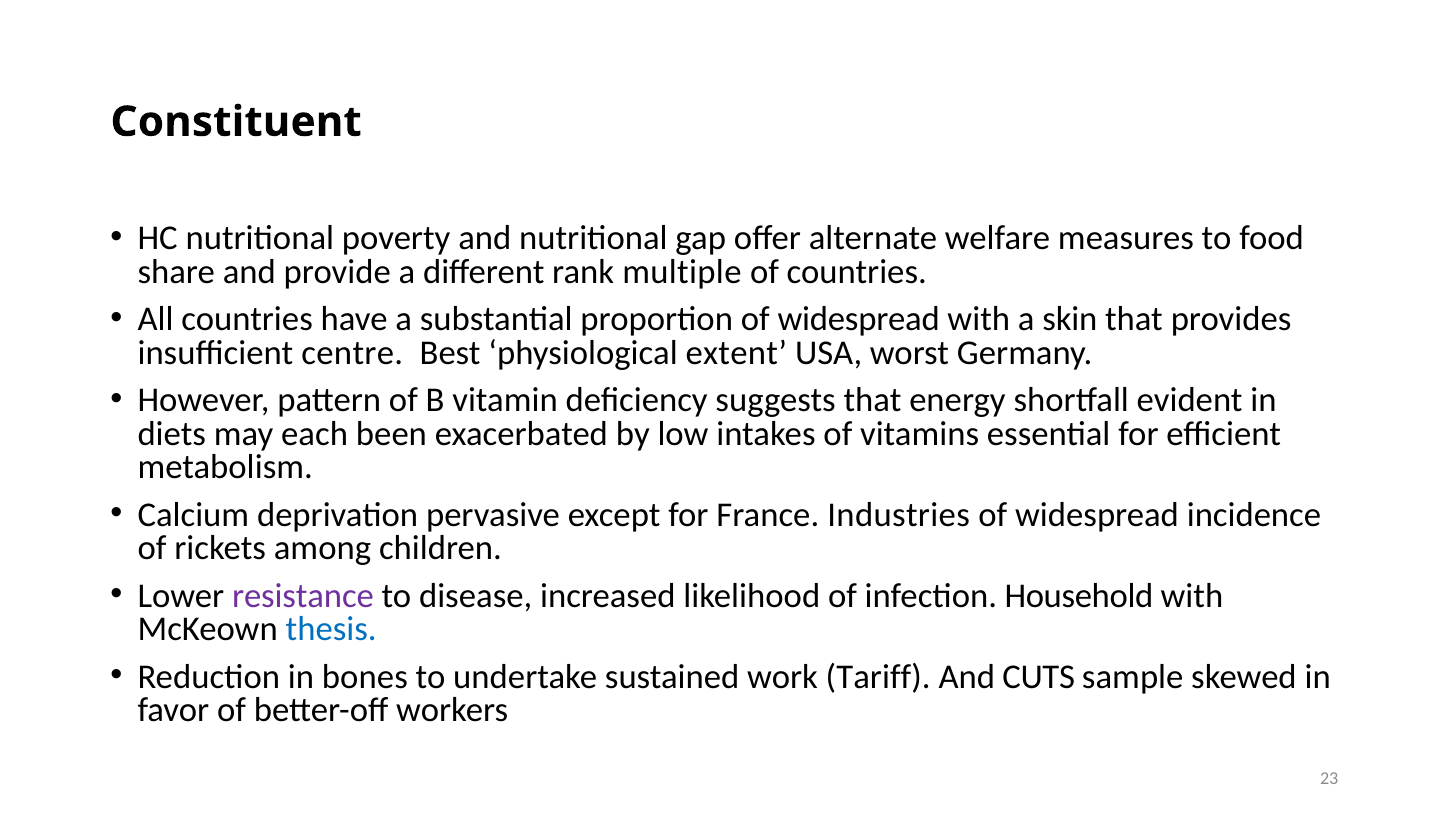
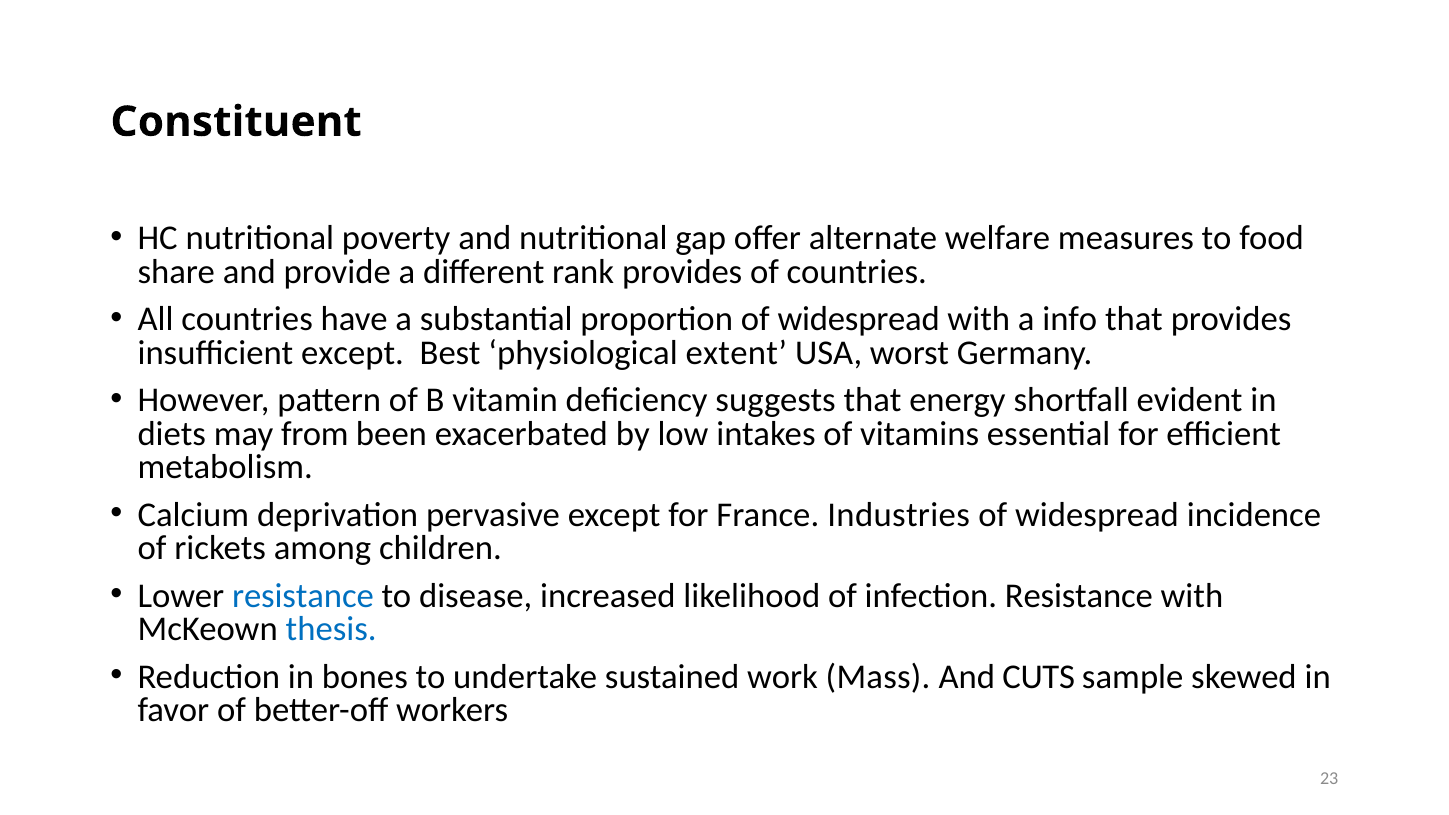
rank multiple: multiple -> provides (682, 272)
skin: skin -> info (1070, 319)
insufficient centre: centre -> except (352, 353)
each: each -> from (315, 434)
resistance colour: purple -> blue (303, 596)
infection Household: Household -> Resistance (1079, 596)
Tariff: Tariff -> Mass (878, 677)
